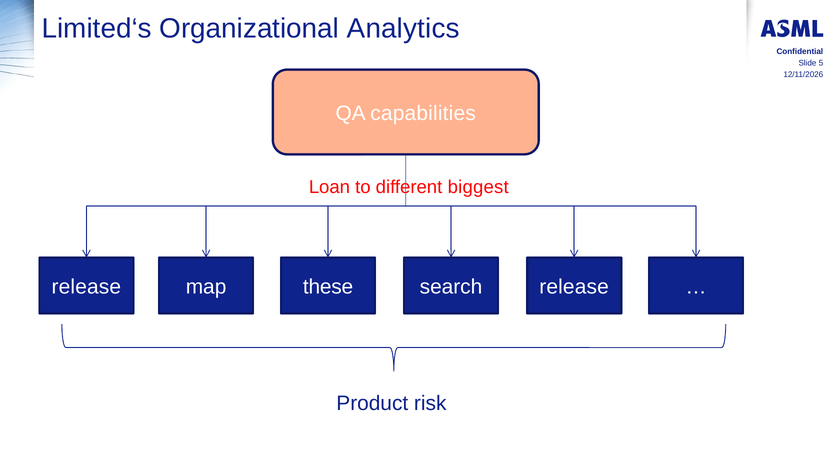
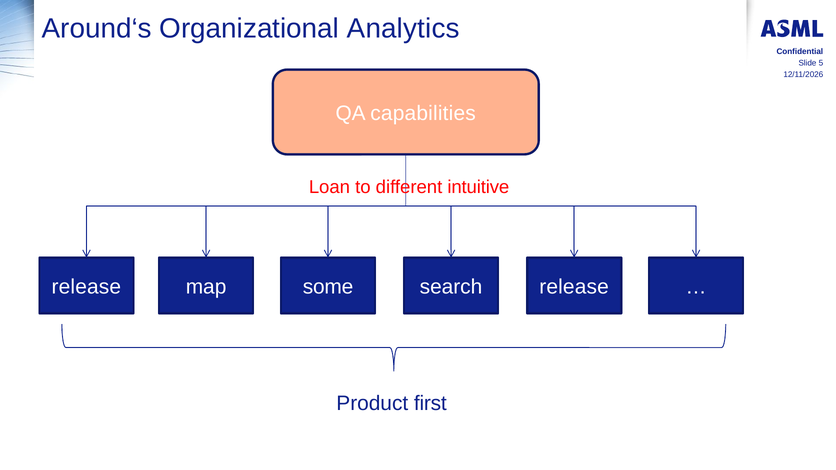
Limited‘s: Limited‘s -> Around‘s (97, 29)
biggest: biggest -> intuitive (478, 187)
these: these -> some (328, 287)
risk: risk -> first (430, 404)
